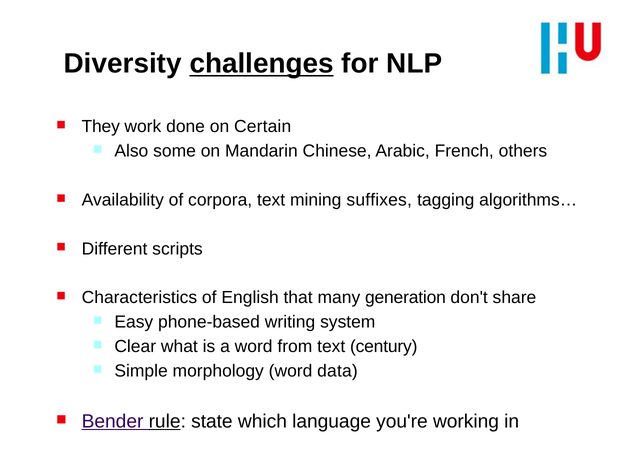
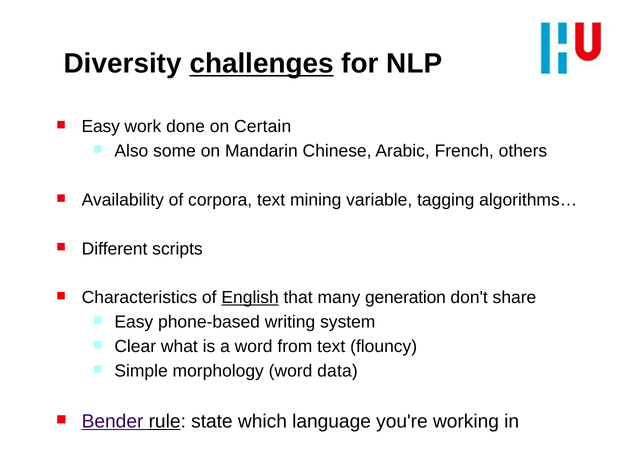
They: They -> Easy (101, 127)
suffixes: suffixes -> variable (379, 200)
English underline: none -> present (250, 298)
century: century -> flouncy (384, 346)
